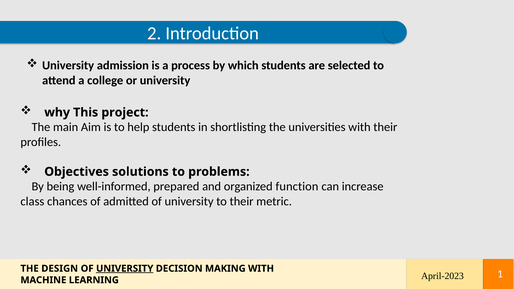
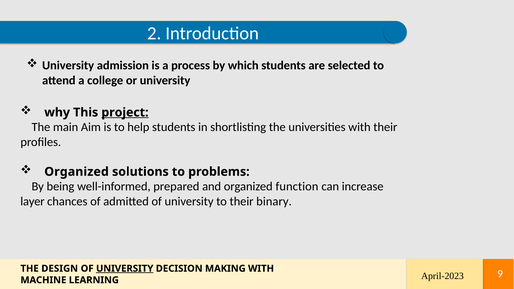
project underline: none -> present (125, 112)
Objectives: Objectives -> Organized (77, 172)
class: class -> layer (32, 201)
metric: metric -> binary (274, 201)
1: 1 -> 9 (500, 274)
